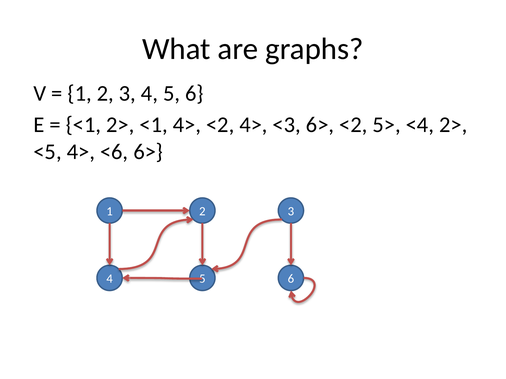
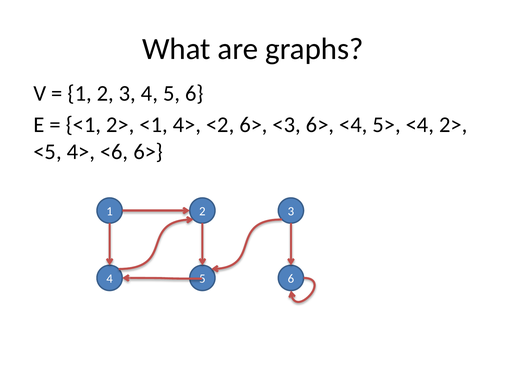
<2 4>: 4> -> 6> (253, 125)
6> <2: <2 -> <4 (353, 125)
